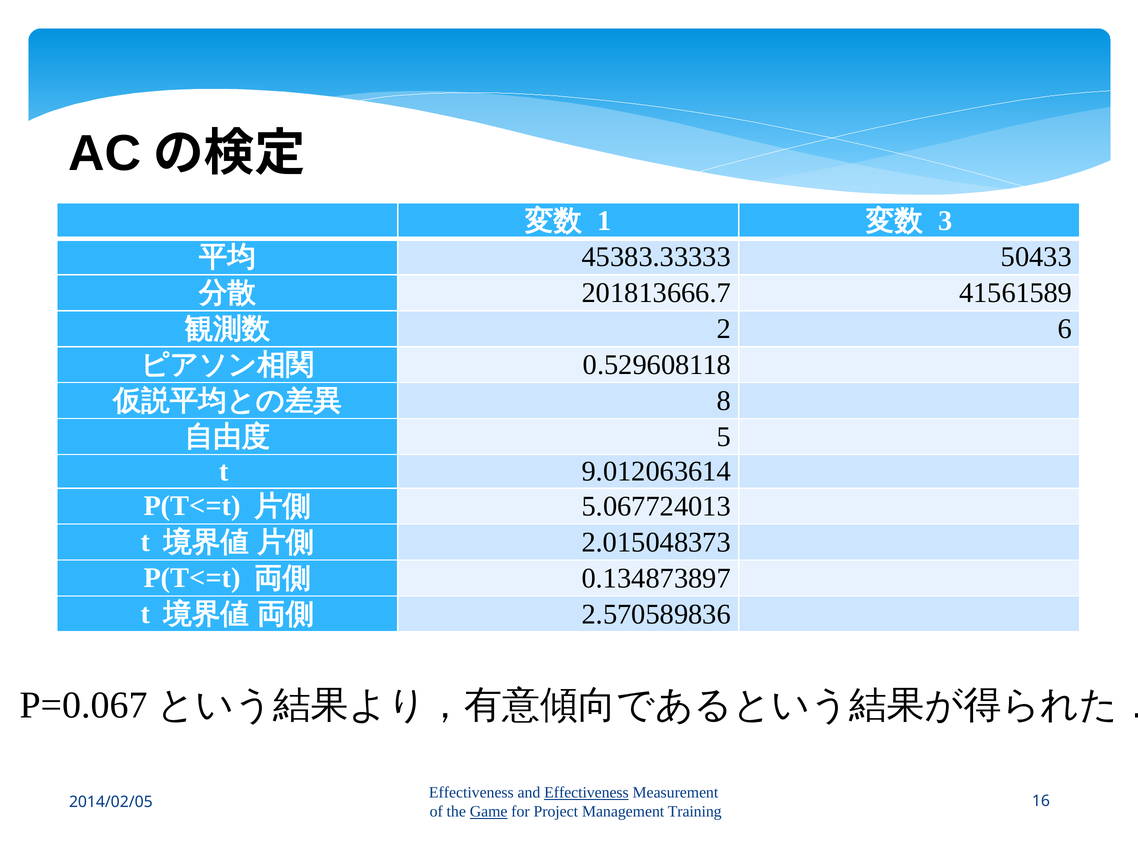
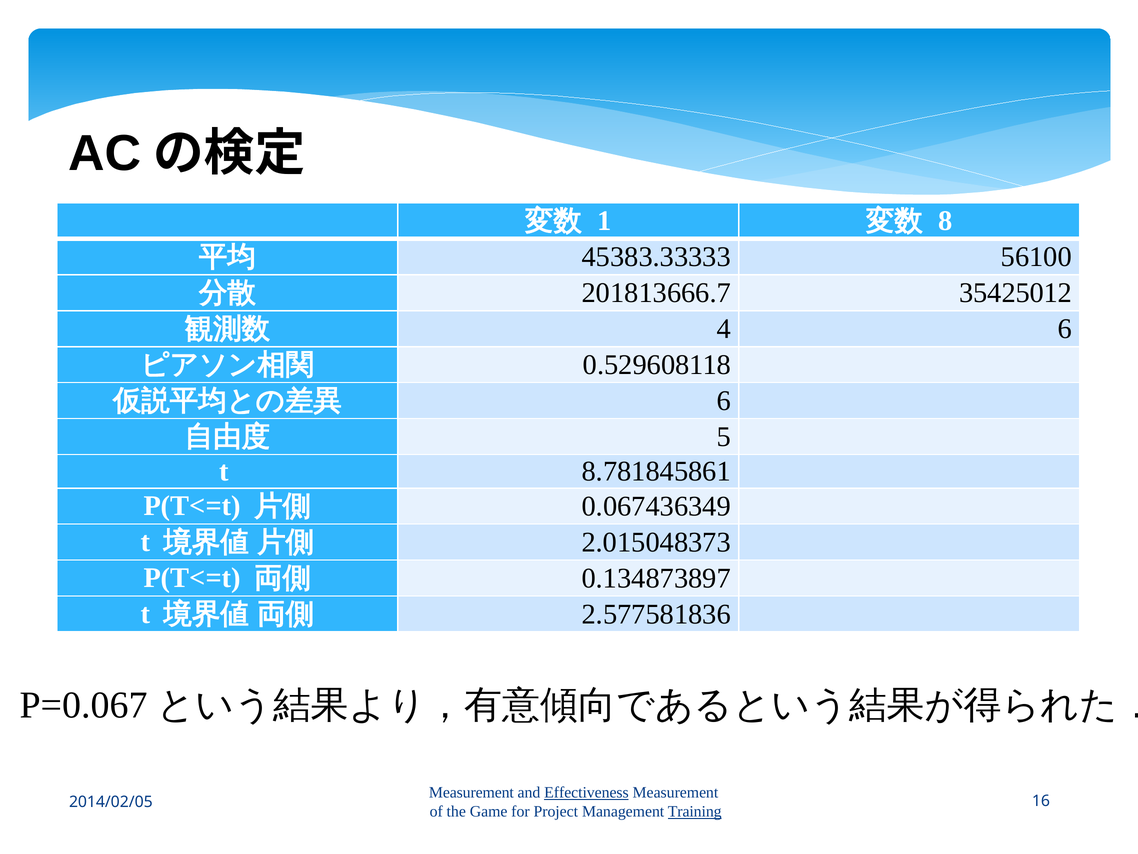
3: 3 -> 8 (945, 221)
50433: 50433 -> 56100 (1036, 257)
41561589: 41561589 -> 35425012 (1016, 293)
2: 2 -> 4 (724, 329)
8: 8 -> 6 (724, 401)
9.012063614: 9.012063614 -> 8.781845861 (656, 471)
5.067724013: 5.067724013 -> 0.067436349 (656, 506)
2.570589836: 2.570589836 -> 2.577581836 (656, 614)
Effectiveness: Effectiveness -> Measurement (471, 792)
Game underline: present -> none (489, 811)
Training underline: none -> present (695, 811)
